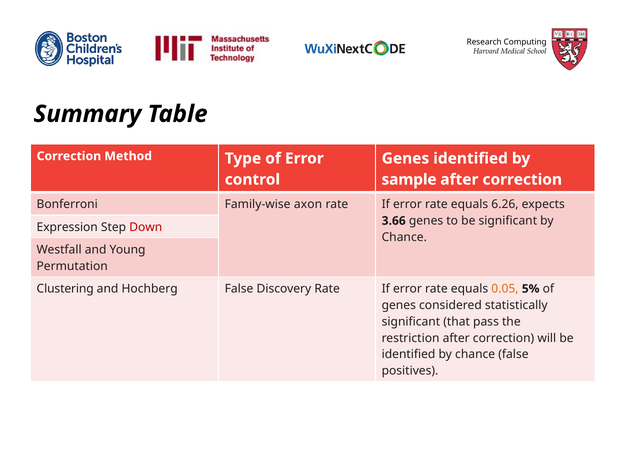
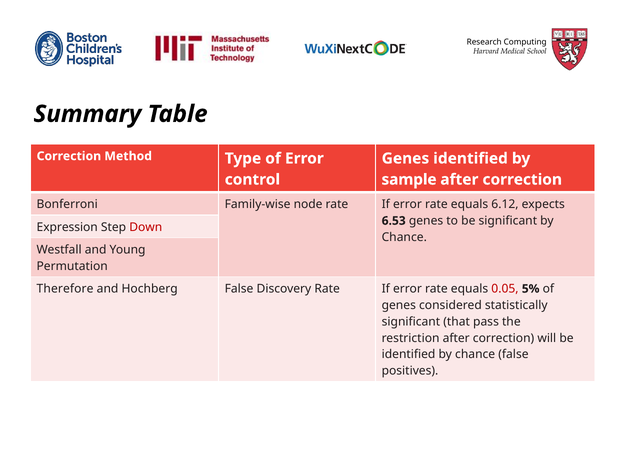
axon: axon -> node (308, 204)
6.26: 6.26 -> 6.12 (505, 204)
3.66: 3.66 -> 6.53 (394, 221)
Clustering: Clustering -> Therefore (65, 289)
0.05 colour: orange -> red (505, 289)
